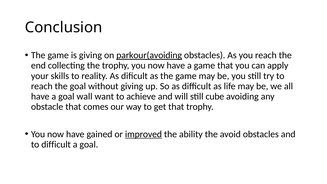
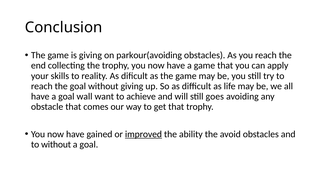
parkour(avoiding underline: present -> none (149, 55)
cube: cube -> goes (215, 96)
to difficult: difficult -> without (56, 144)
